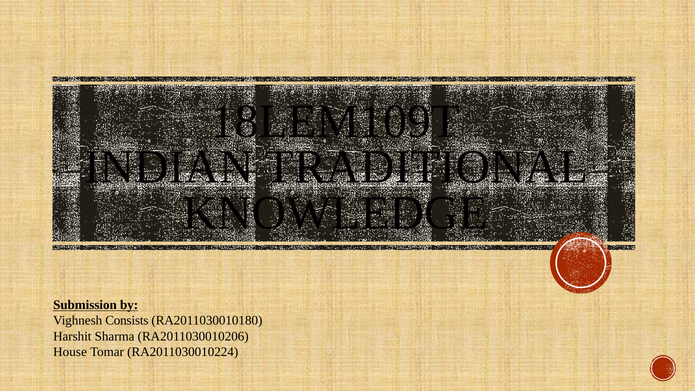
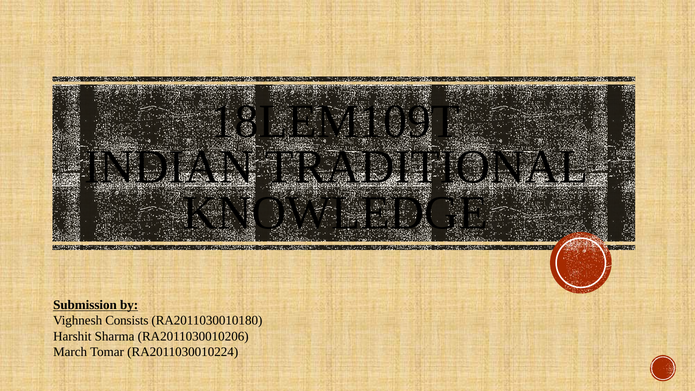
House: House -> March (70, 352)
